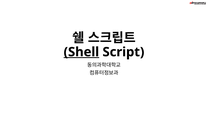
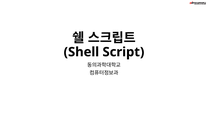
Shell underline: present -> none (81, 52)
